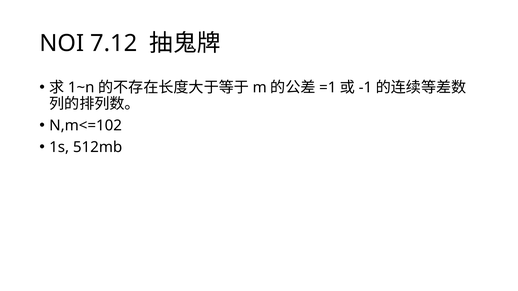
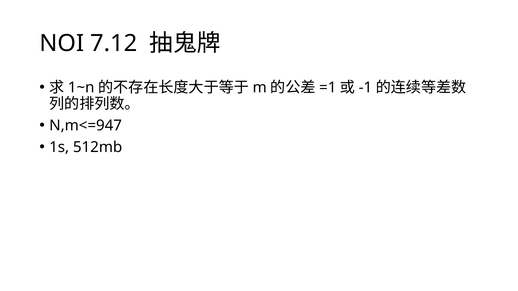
N,m<=102: N,m<=102 -> N,m<=947 (86, 126)
